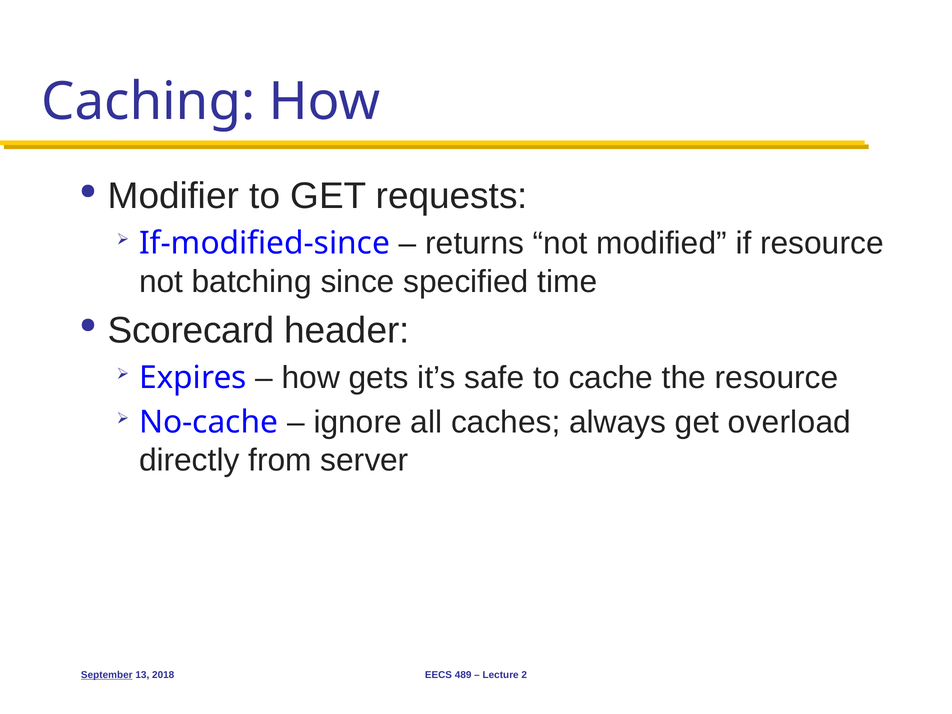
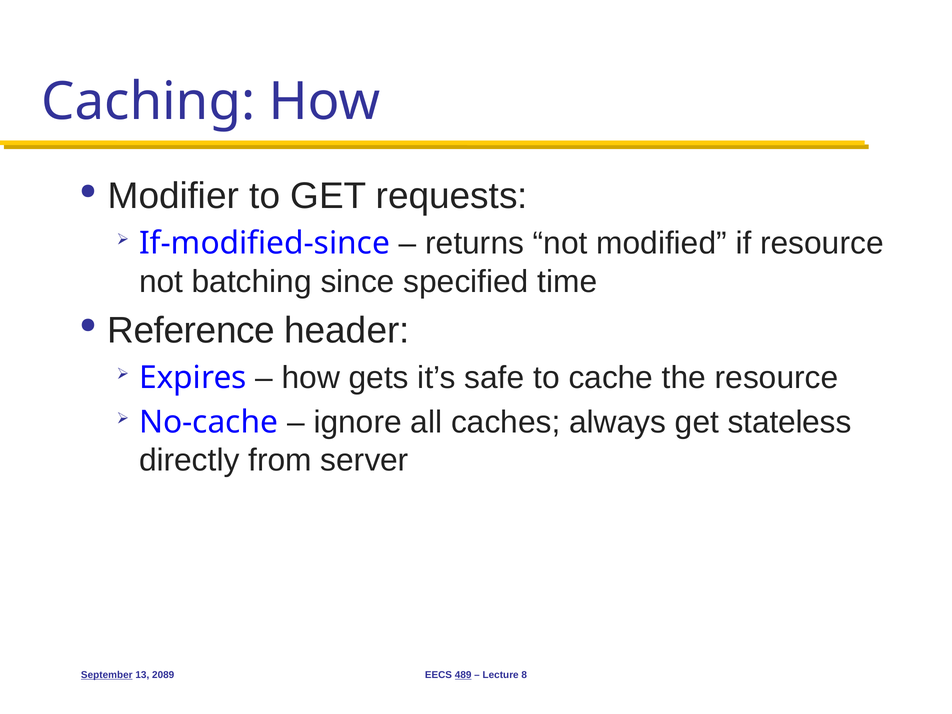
Scorecard: Scorecard -> Reference (191, 331)
overload: overload -> stateless (790, 422)
2018: 2018 -> 2089 (163, 675)
489 underline: none -> present (463, 675)
2: 2 -> 8 (524, 675)
